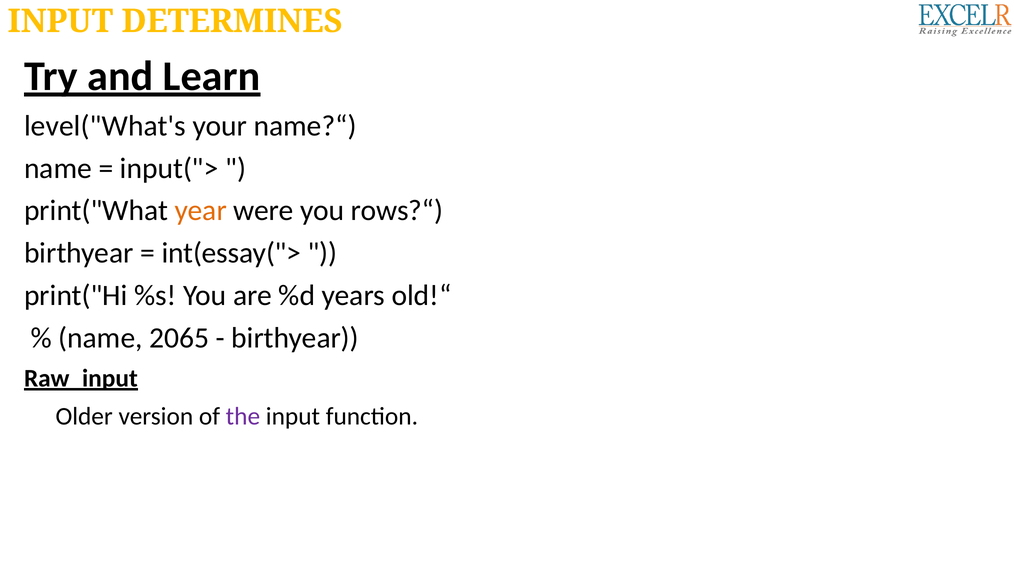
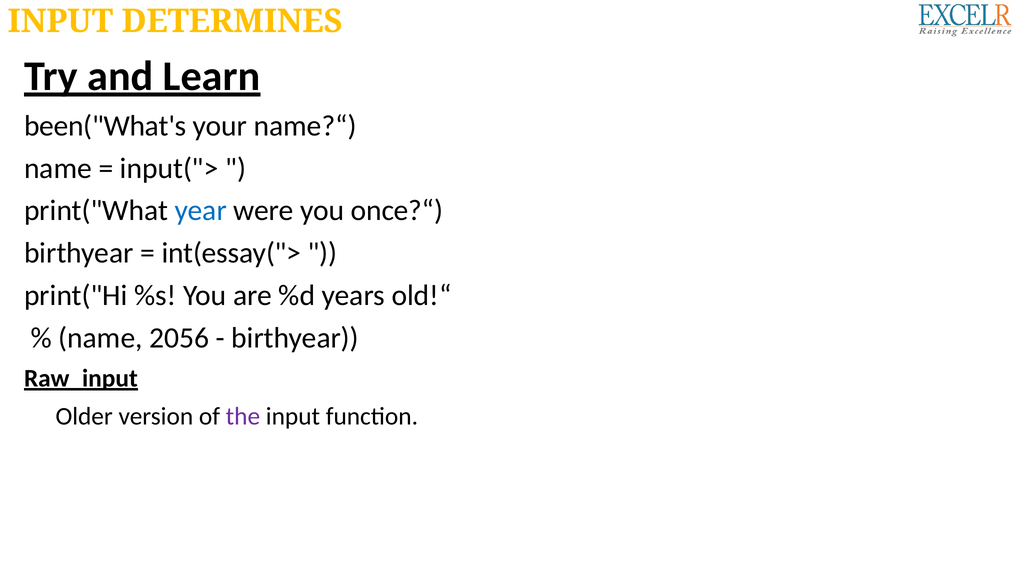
level("What's: level("What's -> been("What's (105, 126)
year colour: orange -> blue (201, 211)
rows?“: rows?“ -> once?“ (397, 211)
2065: 2065 -> 2056 (179, 338)
